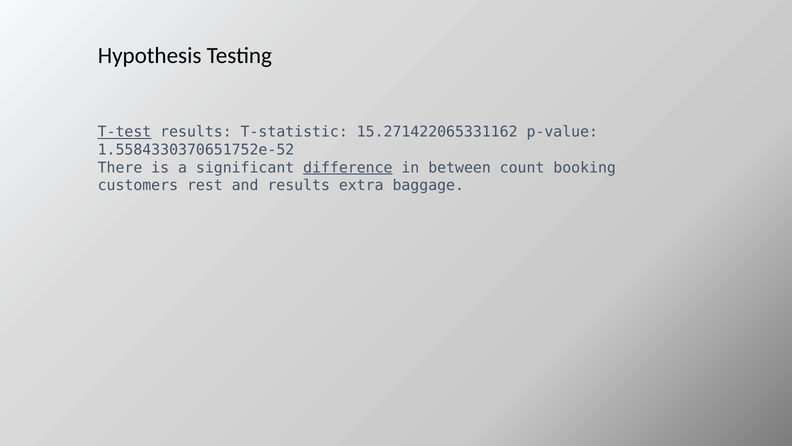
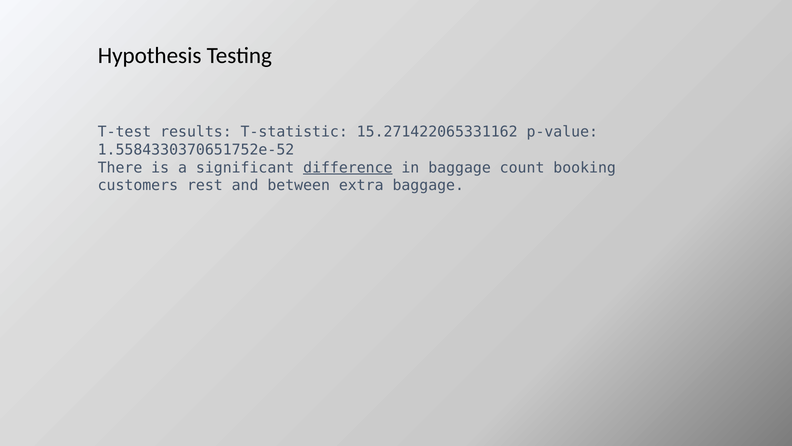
T-test underline: present -> none (124, 132)
in between: between -> baggage (460, 167)
and results: results -> between (299, 185)
